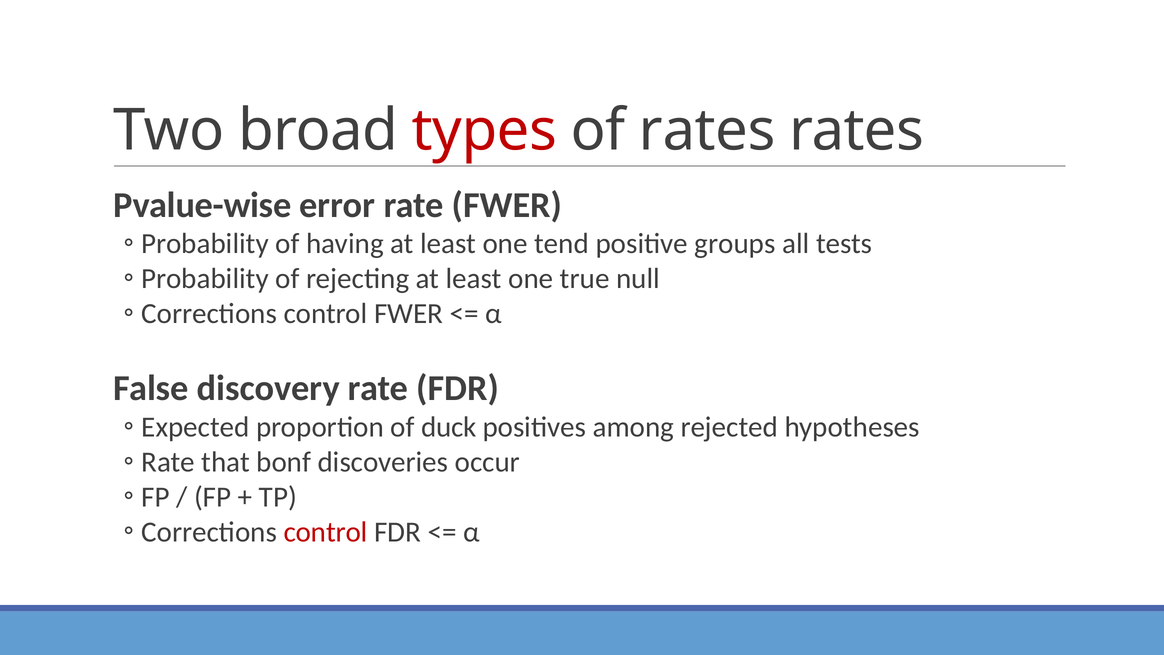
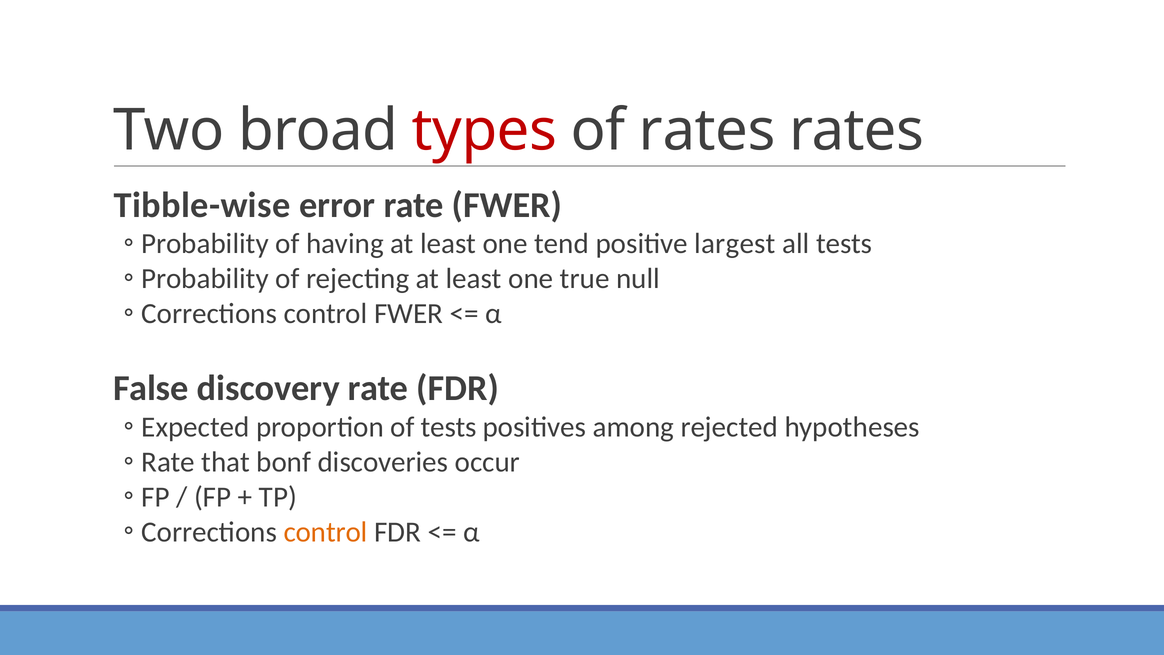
Pvalue-wise: Pvalue-wise -> Tibble-wise (202, 205)
groups: groups -> largest (735, 244)
of duck: duck -> tests (449, 427)
control colour: red -> orange (326, 532)
